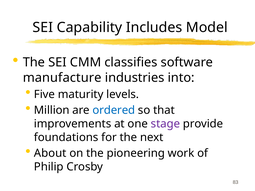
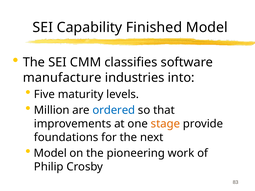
Includes: Includes -> Finished (154, 28)
stage colour: purple -> orange (165, 124)
About: About -> Model (50, 153)
